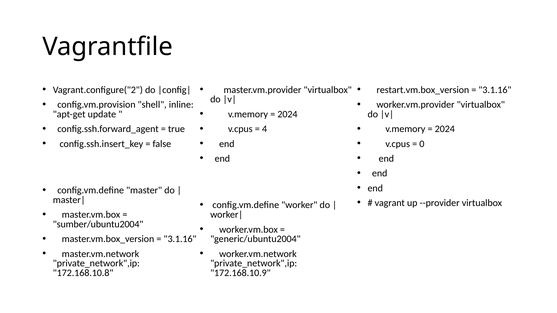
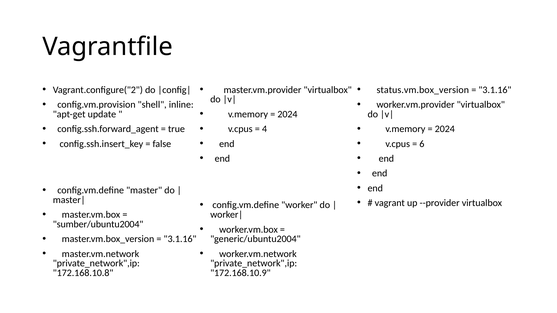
restart.vm.box_version: restart.vm.box_version -> status.vm.box_version (423, 90)
0: 0 -> 6 (422, 144)
